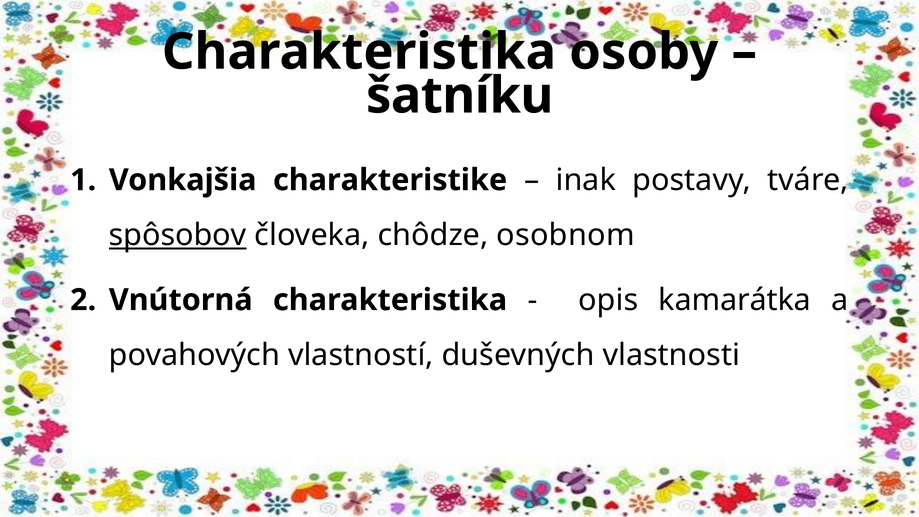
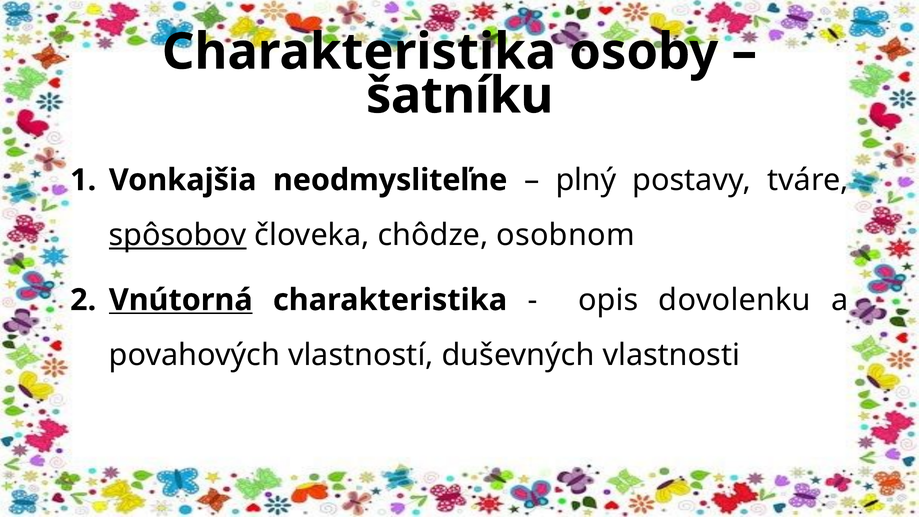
charakteristike: charakteristike -> neodmysliteľne (390, 180)
inak: inak -> plný (586, 180)
Vnútorná underline: none -> present (181, 300)
kamarátka: kamarátka -> dovolenku (735, 300)
